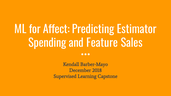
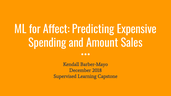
Estimator: Estimator -> Expensive (137, 29)
Feature: Feature -> Amount (102, 43)
